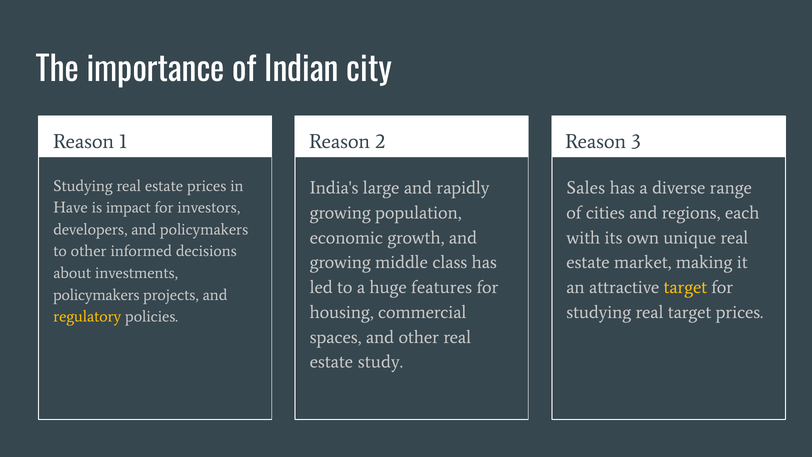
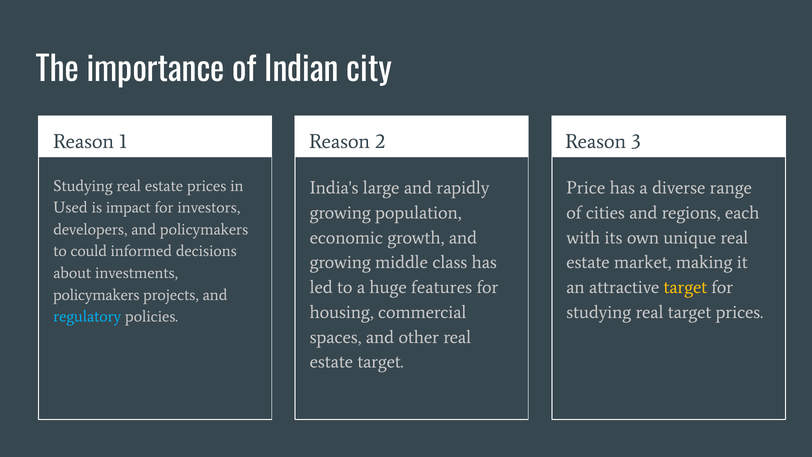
Sales: Sales -> Price (586, 188)
Have: Have -> Used (70, 208)
to other: other -> could (89, 251)
regulatory colour: yellow -> light blue (87, 316)
estate study: study -> target (380, 362)
